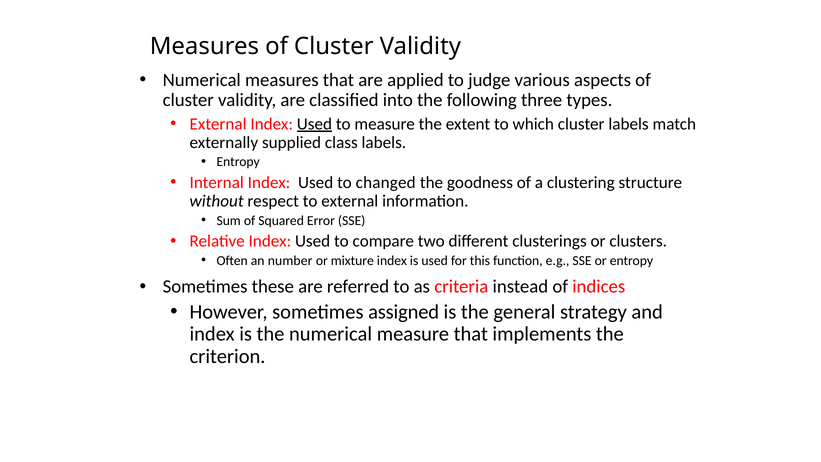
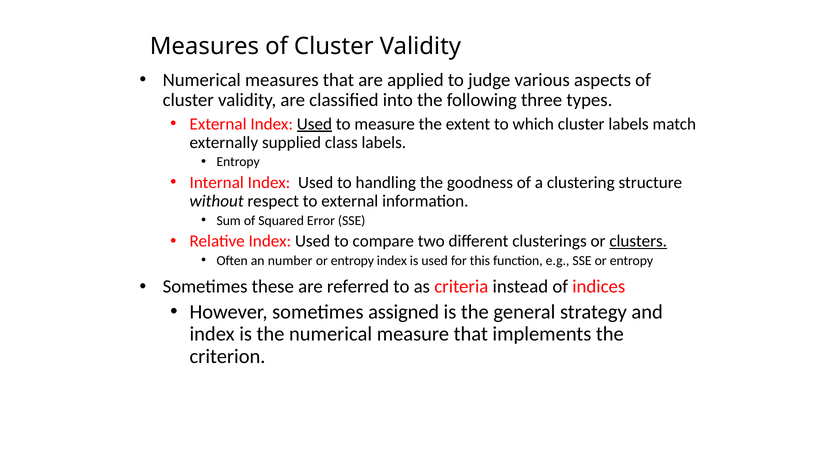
changed: changed -> handling (386, 182)
clusters underline: none -> present (638, 241)
mixture: mixture -> entropy (352, 261)
